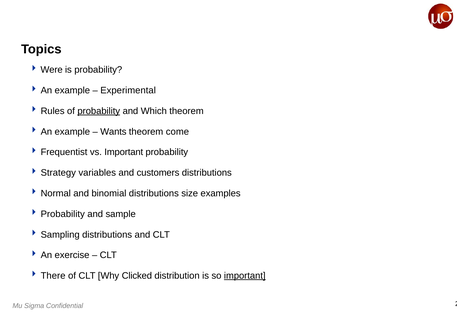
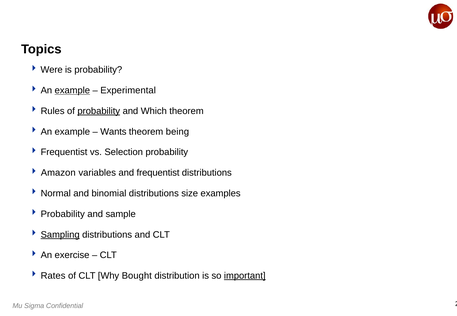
example underline: none -> present (72, 91)
come: come -> being (177, 132)
vs Important: Important -> Selection (124, 152)
Strategy: Strategy -> Amazon (58, 173)
and customers: customers -> frequentist (158, 173)
Sampling underline: none -> present (60, 235)
There: There -> Rates (53, 276)
Clicked: Clicked -> Bought (137, 276)
